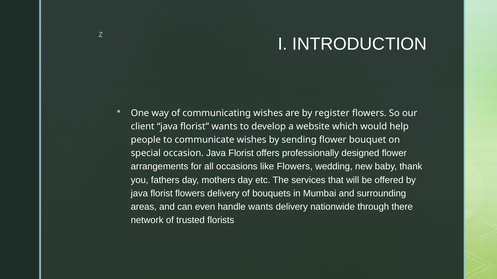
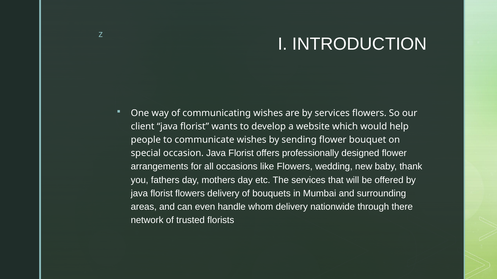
by register: register -> services (332, 113)
handle wants: wants -> whom (261, 207)
